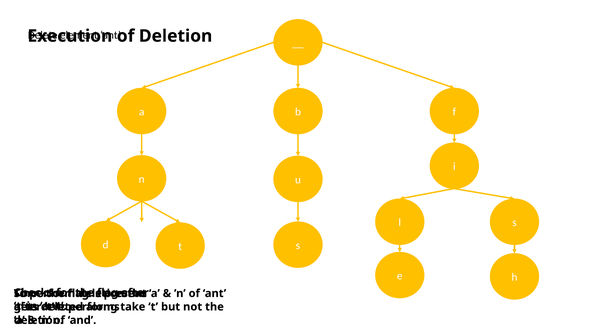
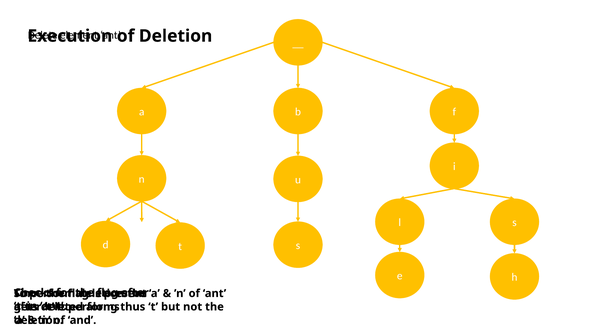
take: take -> thus (133, 307)
